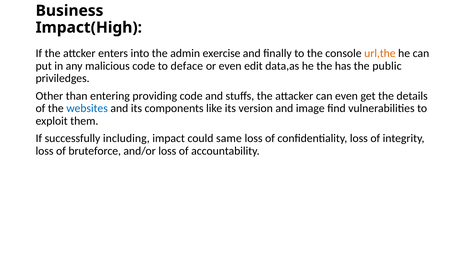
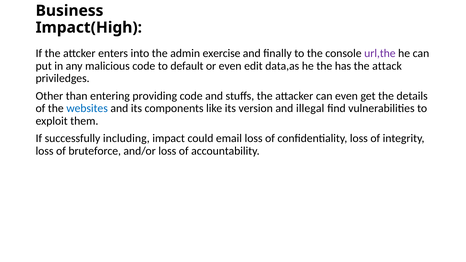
url,the colour: orange -> purple (380, 53)
deface: deface -> default (187, 66)
public: public -> attack (387, 66)
image: image -> illegal (310, 109)
same: same -> email (229, 139)
